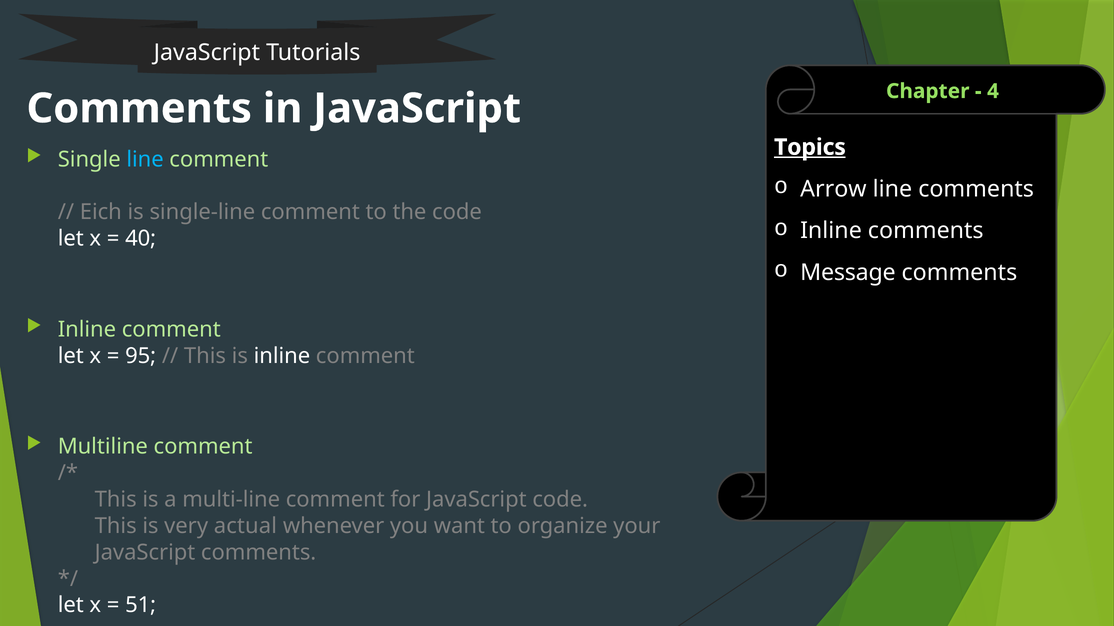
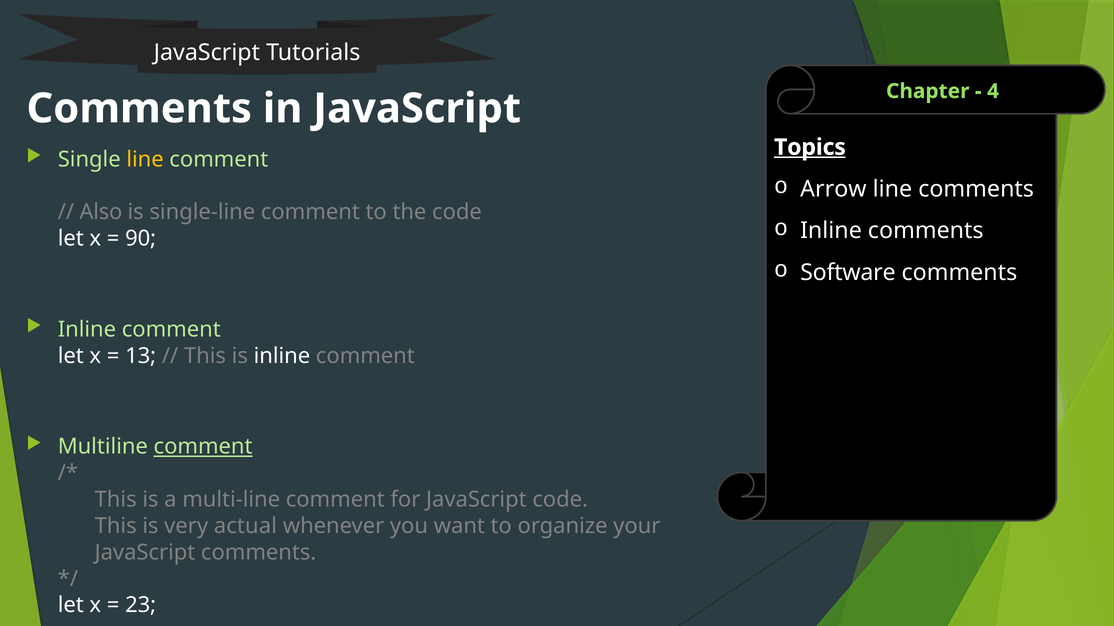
line colour: light blue -> yellow (145, 159)
Eich: Eich -> Also (101, 212)
40: 40 -> 90 (141, 239)
Message: Message -> Software (848, 273)
95: 95 -> 13 (141, 356)
comment underline: none -> present (203, 447)
51: 51 -> 23 (141, 606)
